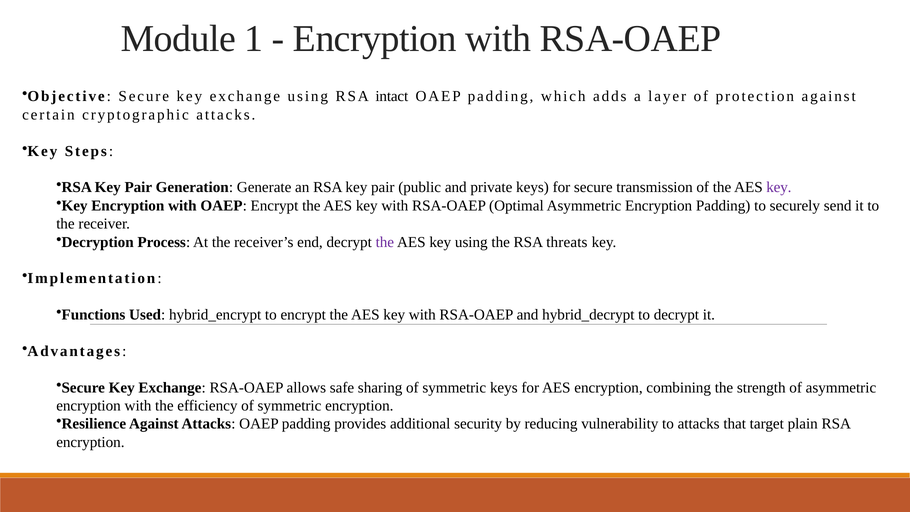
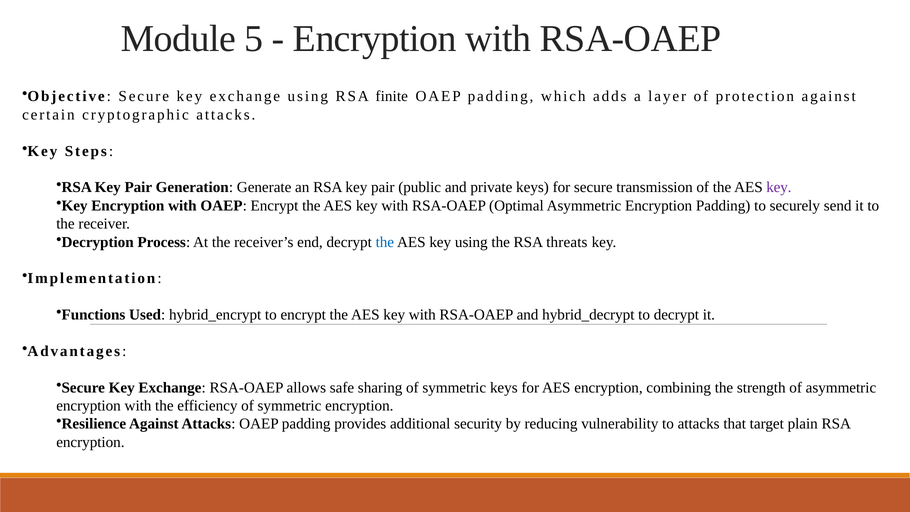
1: 1 -> 5 (254, 39)
intact: intact -> finite (392, 96)
the colour: purple -> blue (385, 242)
